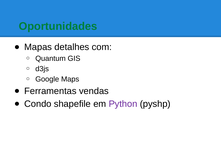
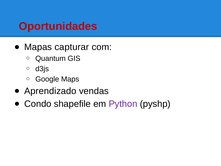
Oportunidades colour: green -> red (58, 26)
detalhes: detalhes -> capturar (72, 47)
Ferramentas: Ferramentas -> Aprendizado (50, 91)
